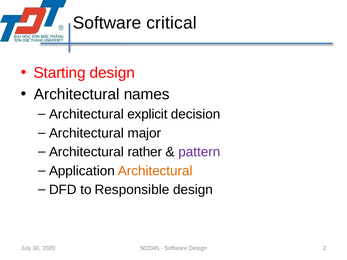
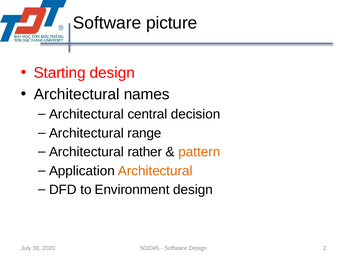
critical: critical -> picture (172, 23)
explicit: explicit -> central (147, 114)
major: major -> range (144, 133)
pattern colour: purple -> orange (199, 152)
Responsible: Responsible -> Environment (132, 190)
